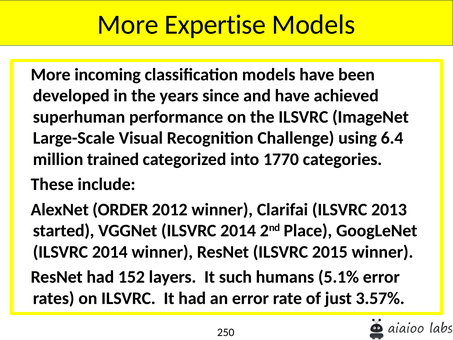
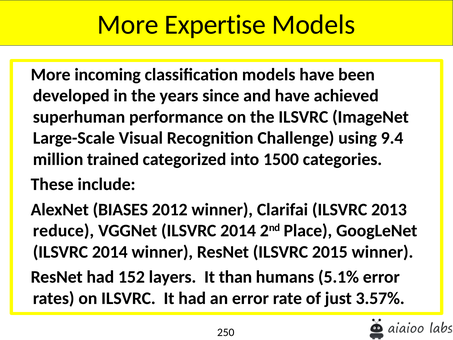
6.4: 6.4 -> 9.4 (392, 138)
1770: 1770 -> 1500 (281, 159)
ORDER: ORDER -> BIASES (120, 209)
started: started -> reduce (63, 231)
such: such -> than (235, 277)
